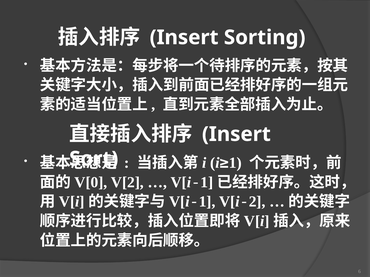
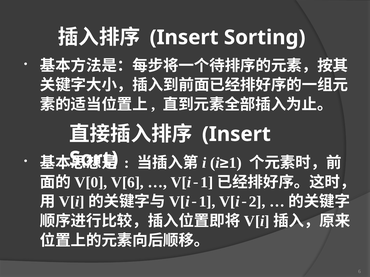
V[2: V[2 -> V[6 (127, 183)
